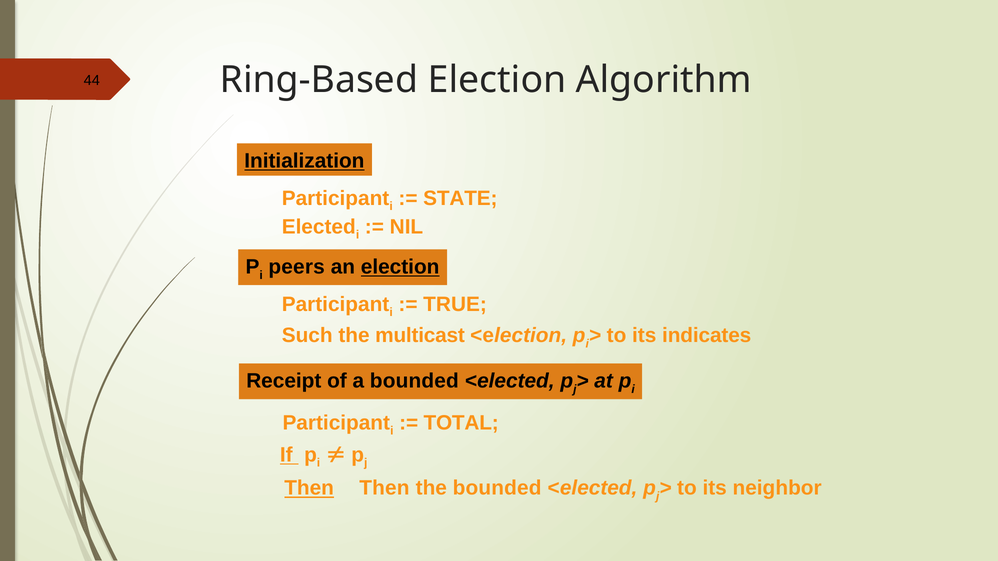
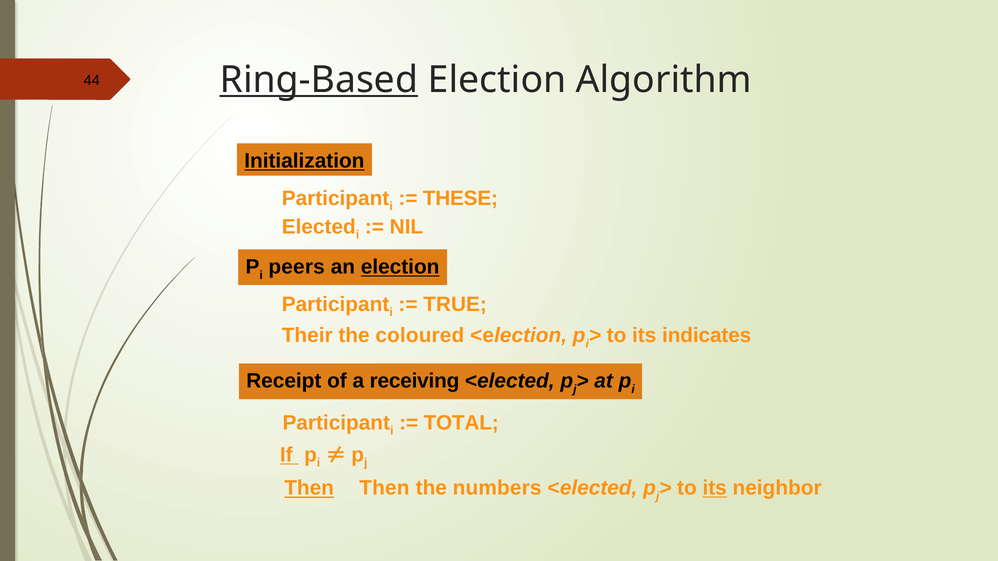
Ring-Based underline: none -> present (319, 80)
STATE: STATE -> THESE (460, 198)
Such: Such -> Their (307, 336)
multicast: multicast -> coloured (420, 336)
a bounded: bounded -> receiving (415, 381)
the bounded: bounded -> numbers (497, 488)
its underline: none -> present (715, 488)
